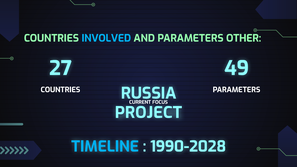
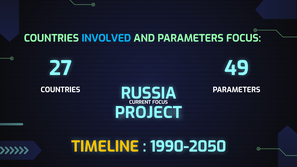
PARAMETERS OTHER: OTHER -> FOCUS (244, 38)
TIMELINE colour: light blue -> yellow (105, 147)
1990-2028: 1990-2028 -> 1990-2050 (188, 147)
